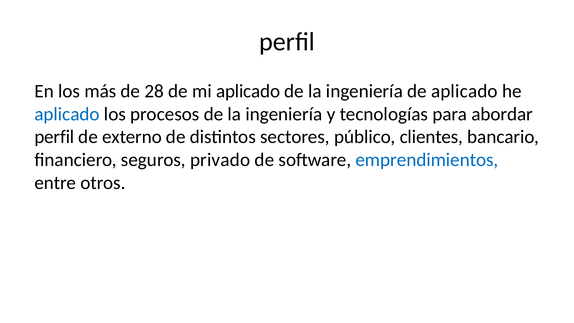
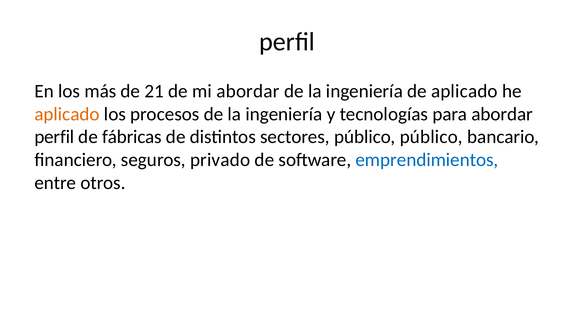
28: 28 -> 21 (154, 91)
mi aplicado: aplicado -> abordar (248, 91)
aplicado colour: blue -> orange (67, 114)
externo: externo -> fábricas (132, 137)
público clientes: clientes -> público (431, 137)
